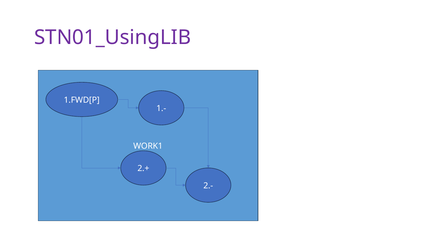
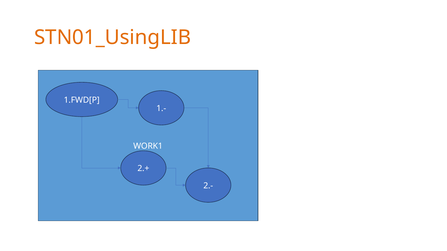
STN01_UsingLIB colour: purple -> orange (113, 38)
